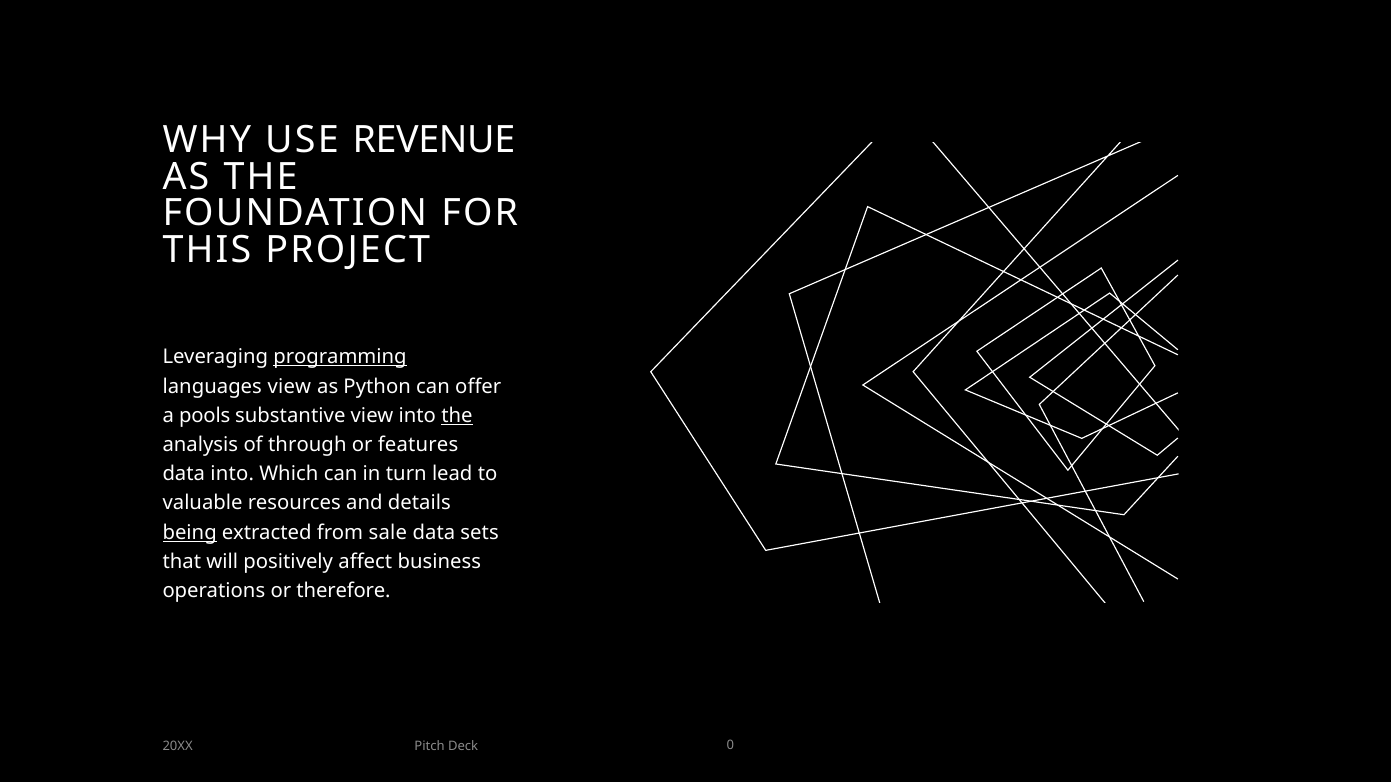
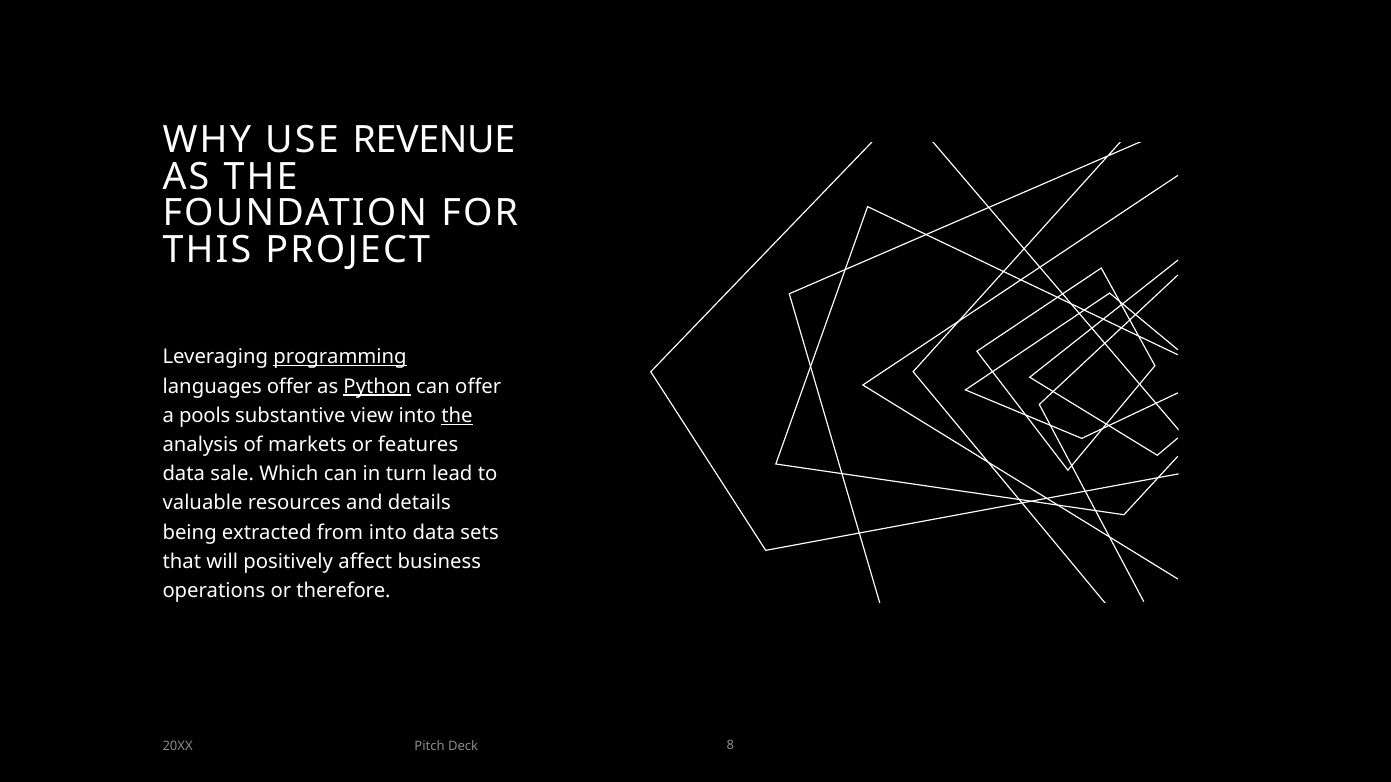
languages view: view -> offer (290, 387)
Python underline: none -> present (377, 387)
through: through -> markets (307, 445)
data into: into -> sale (232, 474)
being underline: present -> none (190, 533)
from sale: sale -> into (388, 533)
0: 0 -> 8 (730, 746)
